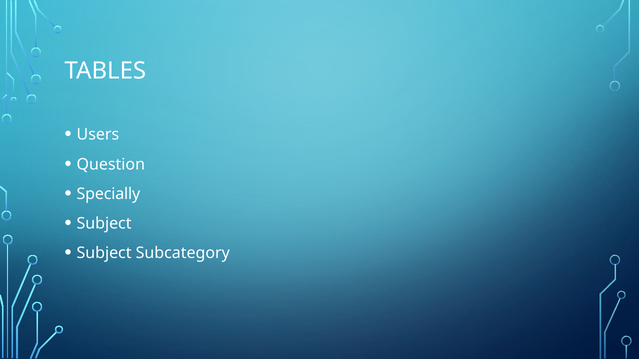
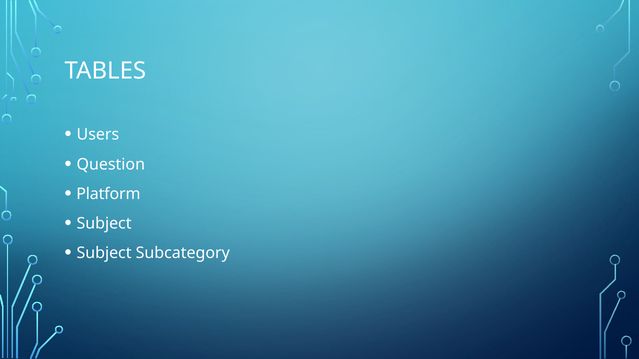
Specially: Specially -> Platform (108, 194)
